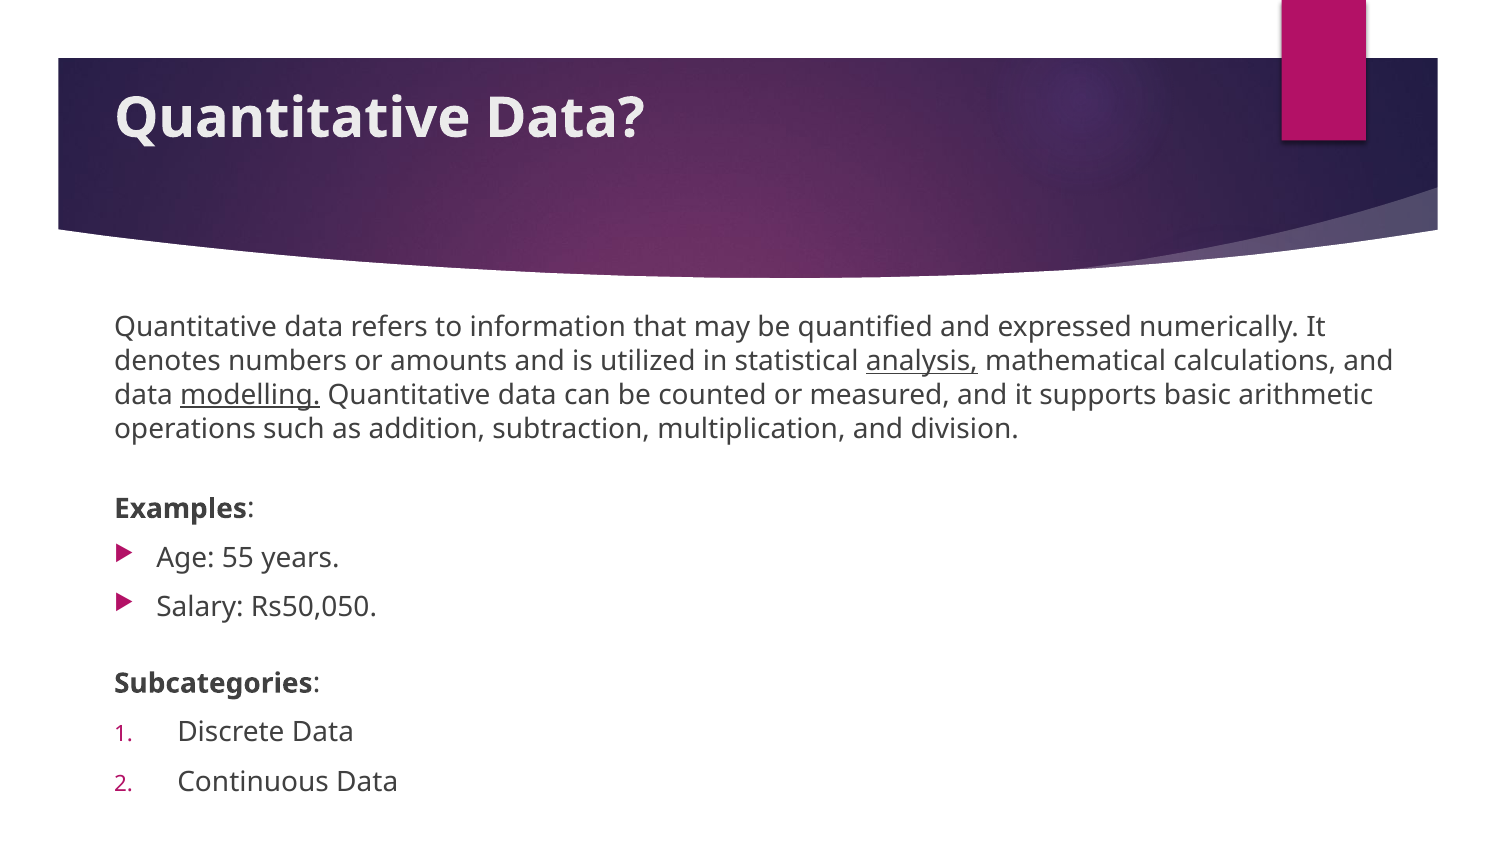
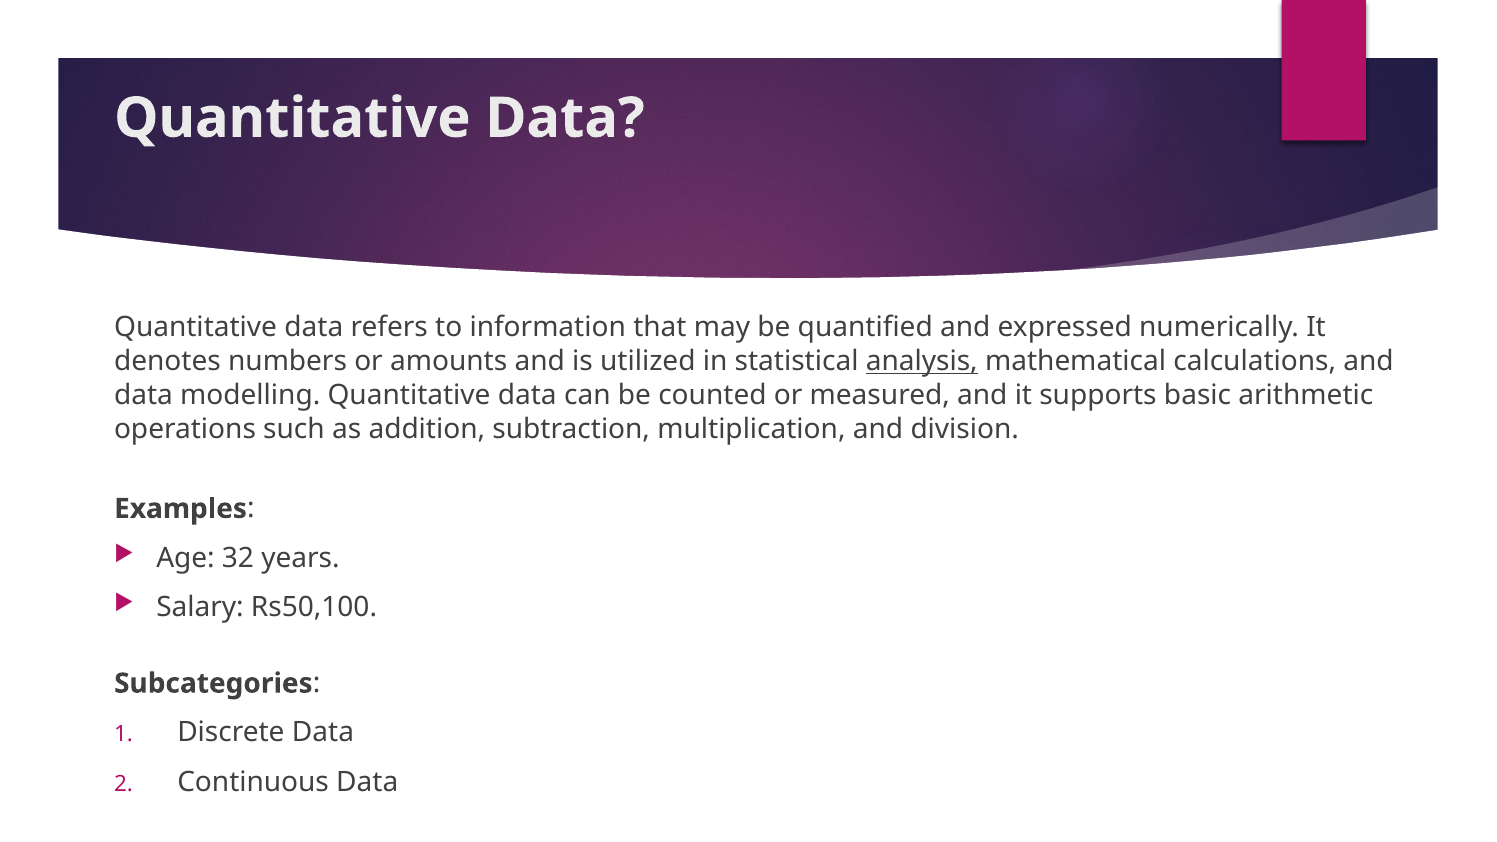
modelling underline: present -> none (250, 395)
55: 55 -> 32 (238, 558)
Rs50,050: Rs50,050 -> Rs50,100 (314, 607)
